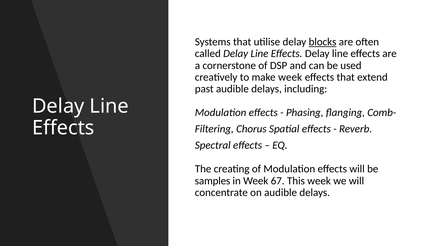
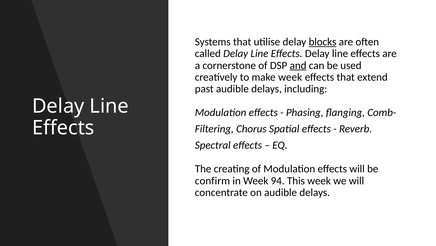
and underline: none -> present (298, 65)
samples: samples -> confirm (212, 180)
67: 67 -> 94 (278, 180)
